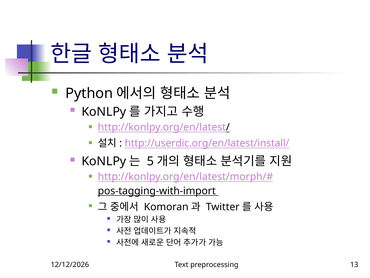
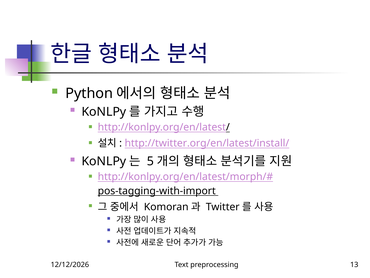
http://userdic.org/en/latest/install/: http://userdic.org/en/latest/install/ -> http://twitter.org/en/latest/install/ (207, 143)
